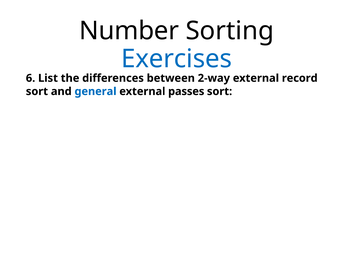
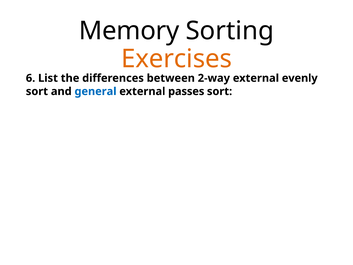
Number: Number -> Memory (129, 31)
Exercises colour: blue -> orange (177, 59)
record: record -> evenly (300, 78)
